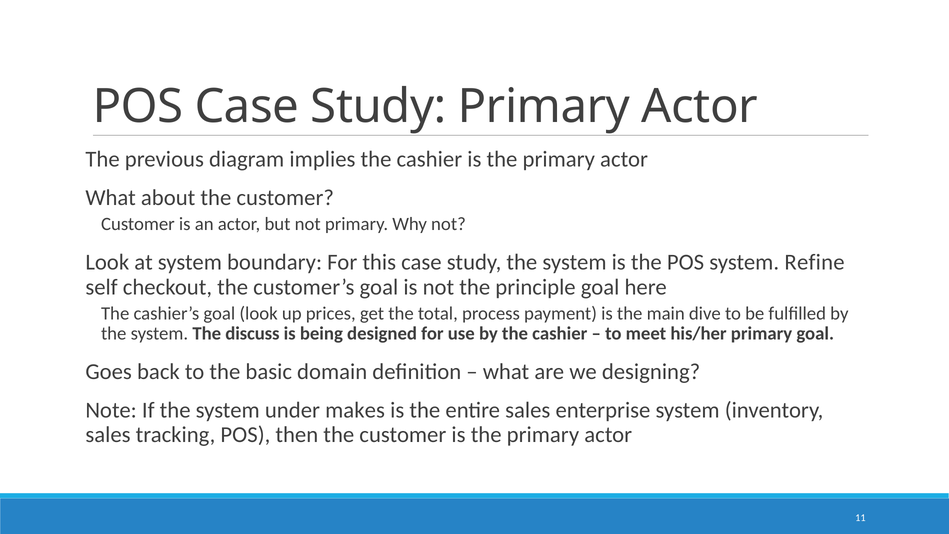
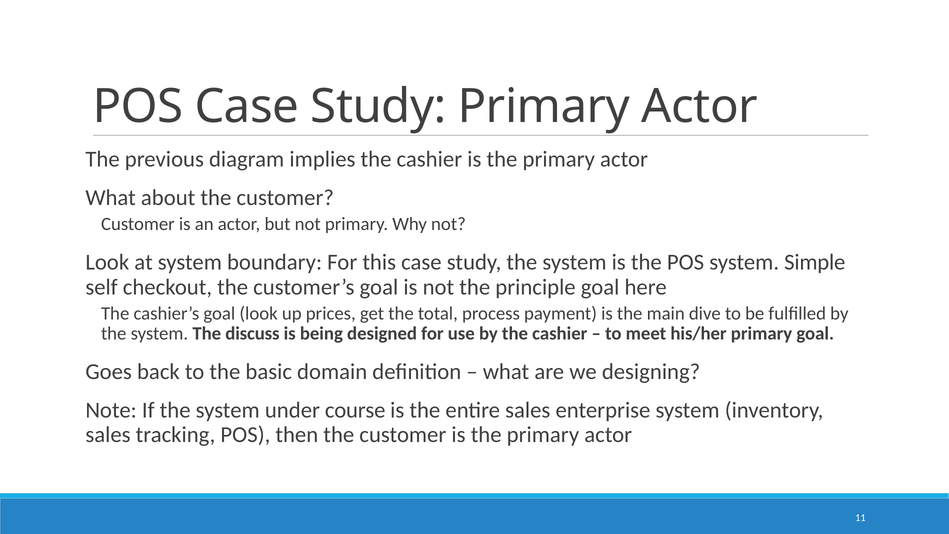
Refine: Refine -> Simple (815, 262)
makes: makes -> course (355, 410)
